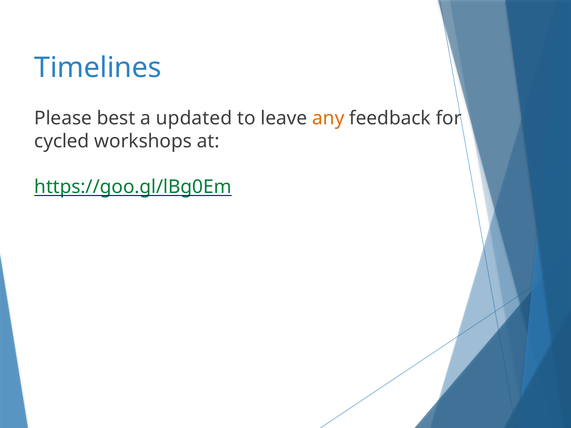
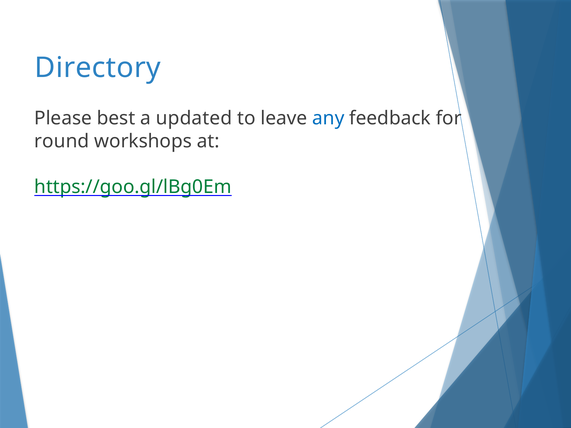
Timelines: Timelines -> Directory (98, 68)
any colour: orange -> blue (328, 118)
cycled: cycled -> round (62, 141)
